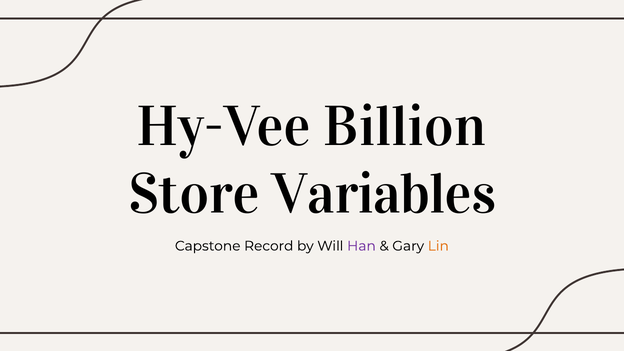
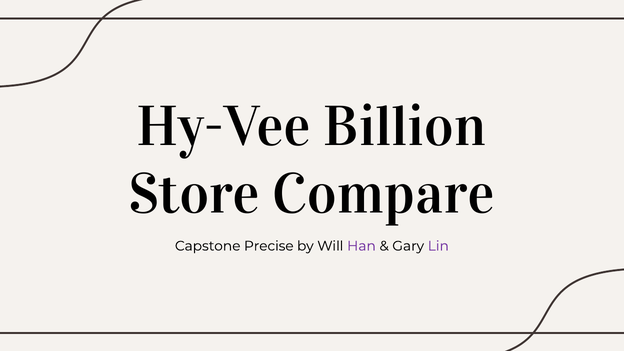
Variables: Variables -> Compare (384, 194)
Record: Record -> Precise (269, 246)
Lin colour: orange -> purple (438, 246)
